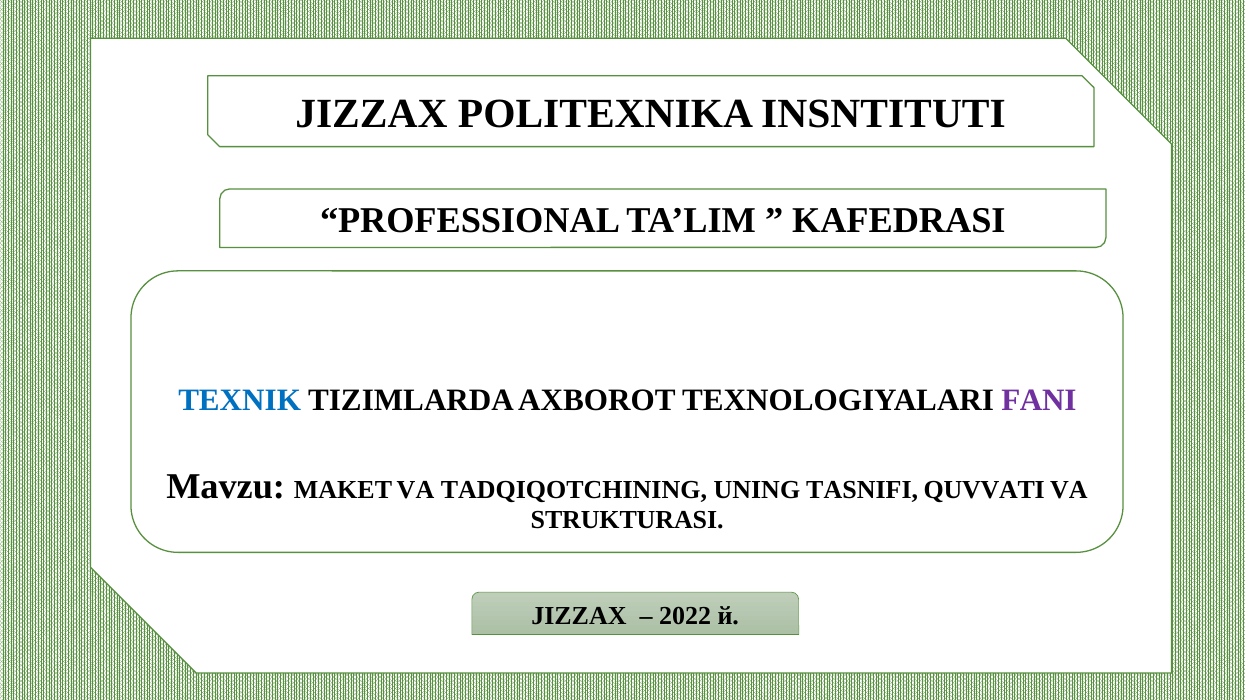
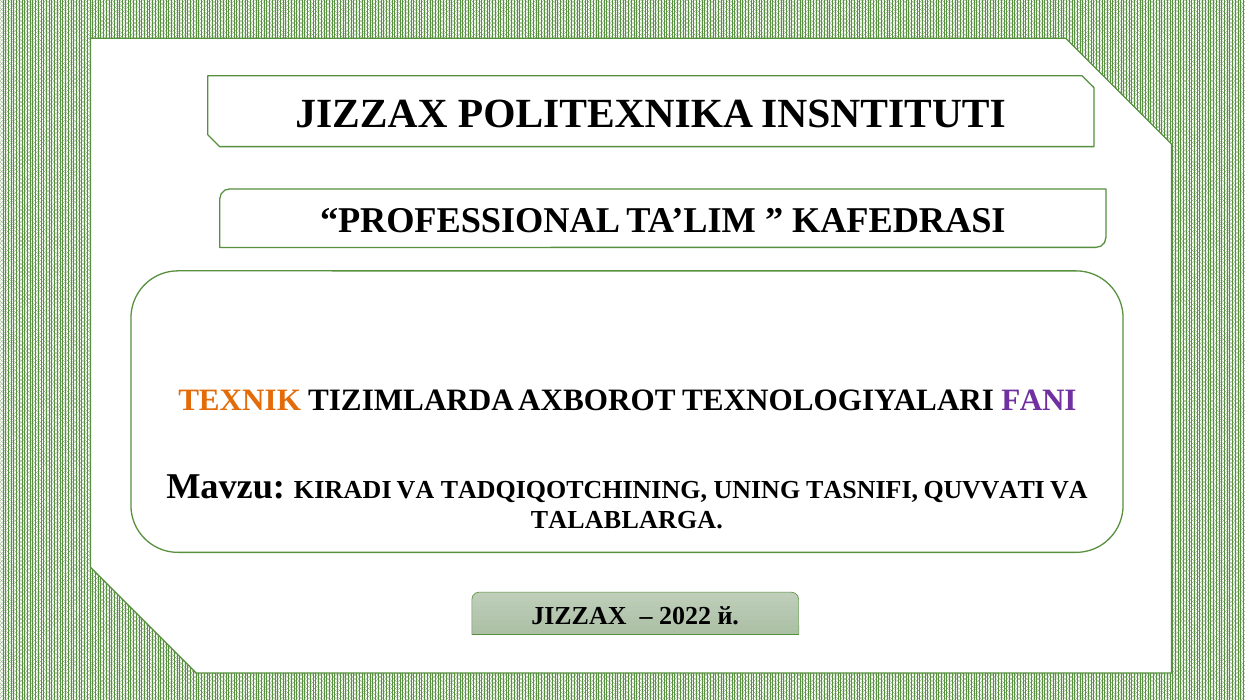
TEXNIK colour: blue -> orange (240, 400)
MАKET: MАKET -> KIRАDI (343, 490)
STRUKTURАSI: STRUKTURАSI -> TАLАBLАRGА (627, 520)
